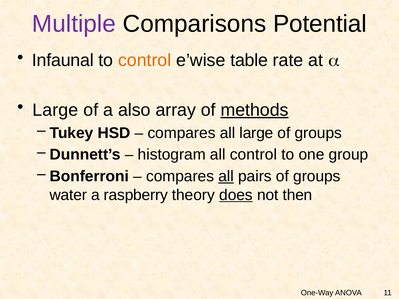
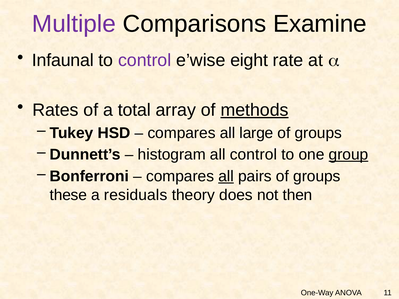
Potential: Potential -> Examine (320, 24)
control colour: orange -> purple (145, 60)
table: table -> eight (249, 60)
Large: Large -> Rates (55, 110)
also: also -> total (134, 110)
group underline: none -> present (349, 155)
water: water -> these (68, 195)
raspberry: raspberry -> residuals (136, 195)
does underline: present -> none (236, 195)
